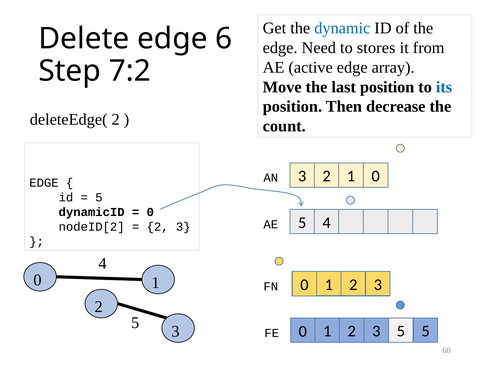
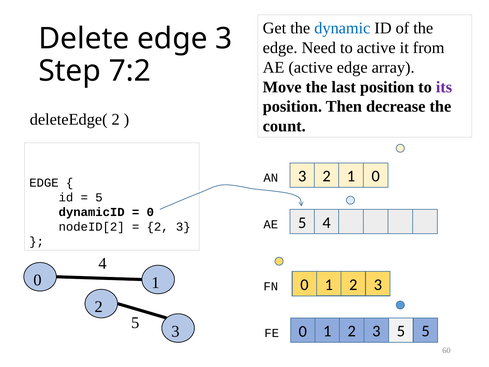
edge 6: 6 -> 3 (224, 39)
to stores: stores -> active (376, 48)
its colour: blue -> purple (444, 87)
